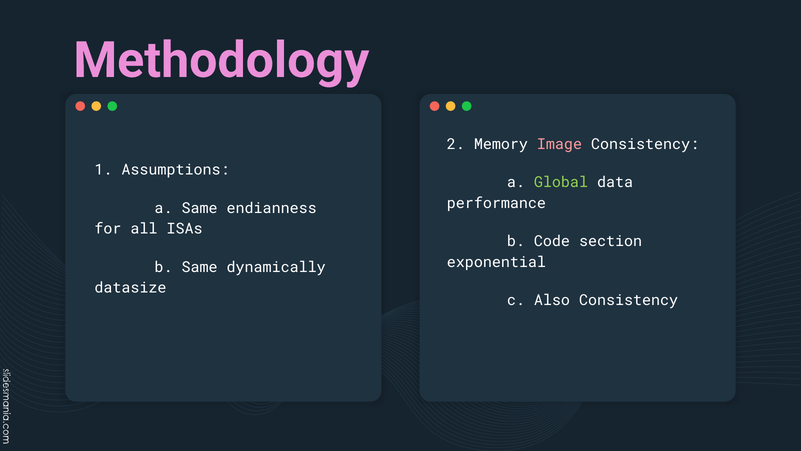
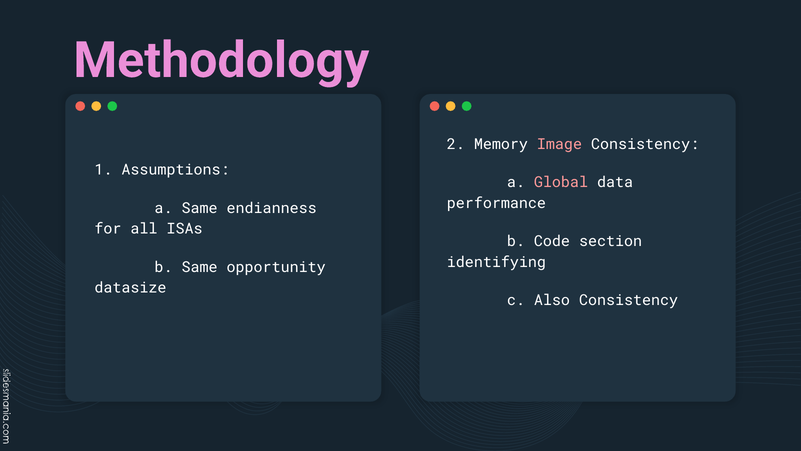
Global colour: light green -> pink (561, 182)
exponential: exponential -> identifying (496, 262)
dynamically: dynamically -> opportunity (276, 267)
